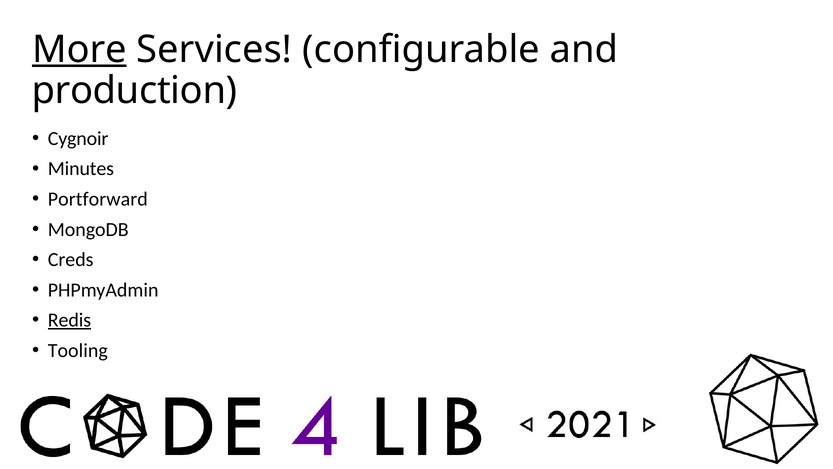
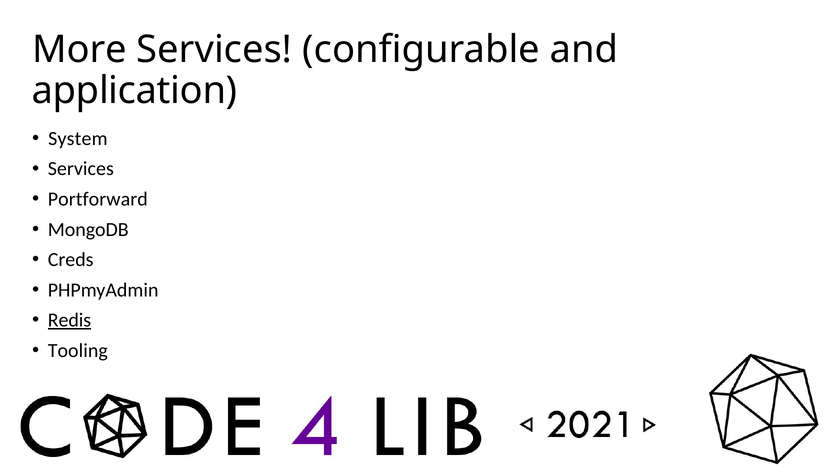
More underline: present -> none (79, 49)
production: production -> application (134, 91)
Cygnoir: Cygnoir -> System (78, 139)
Minutes: Minutes -> Services (81, 169)
